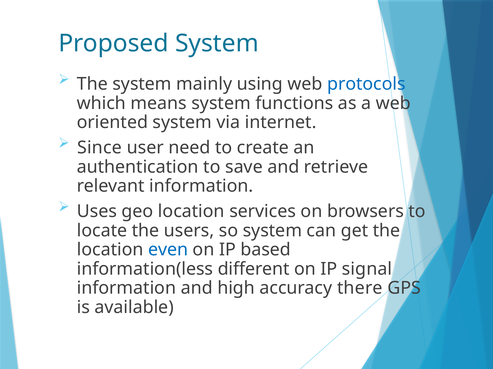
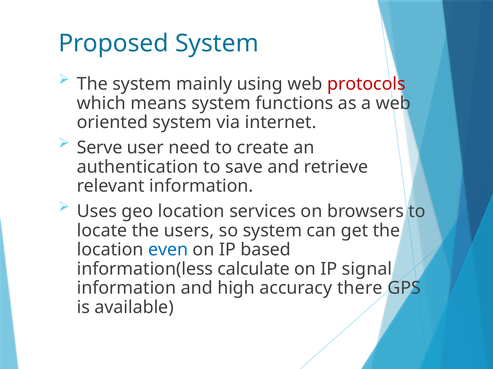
protocols colour: blue -> red (366, 84)
Since: Since -> Serve (100, 148)
different: different -> calculate (254, 269)
